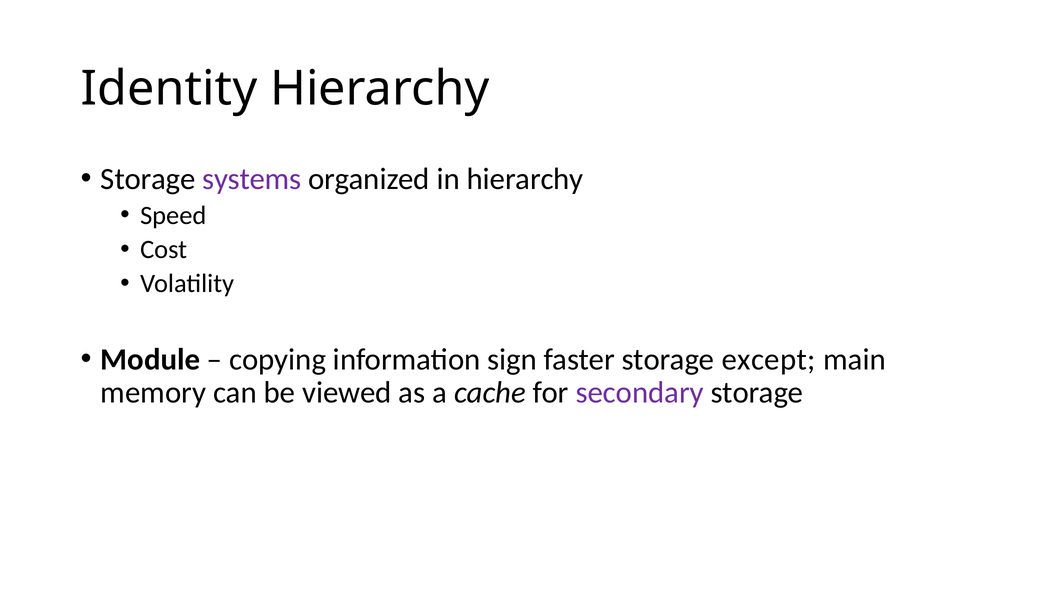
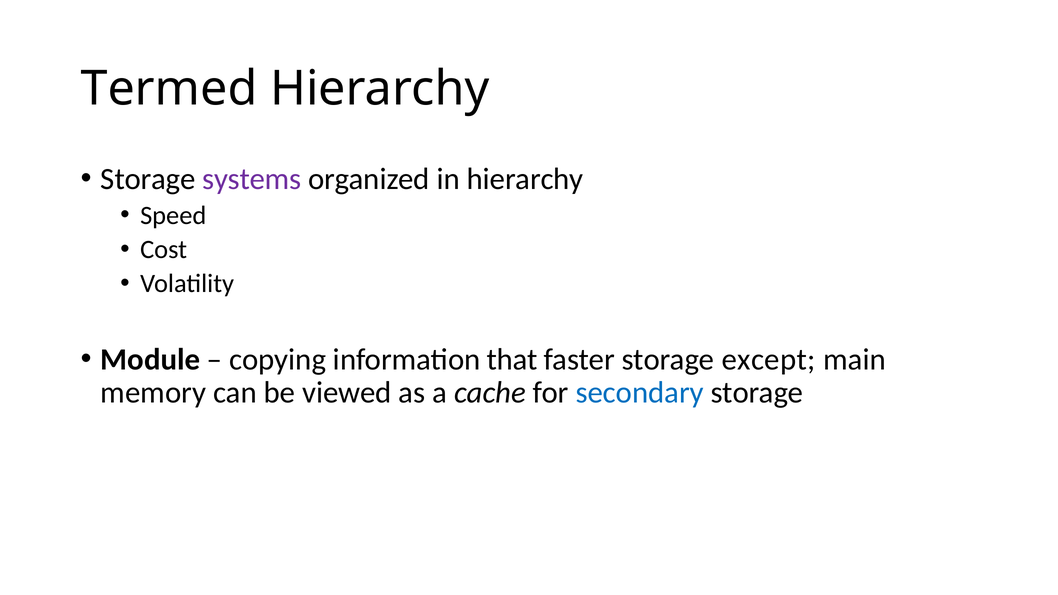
Identity: Identity -> Termed (169, 89)
sign: sign -> that (512, 359)
secondary colour: purple -> blue (640, 393)
